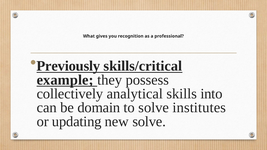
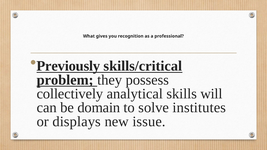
example: example -> problem (65, 80)
into: into -> will (211, 94)
updating: updating -> displays (77, 122)
new solve: solve -> issue (149, 122)
